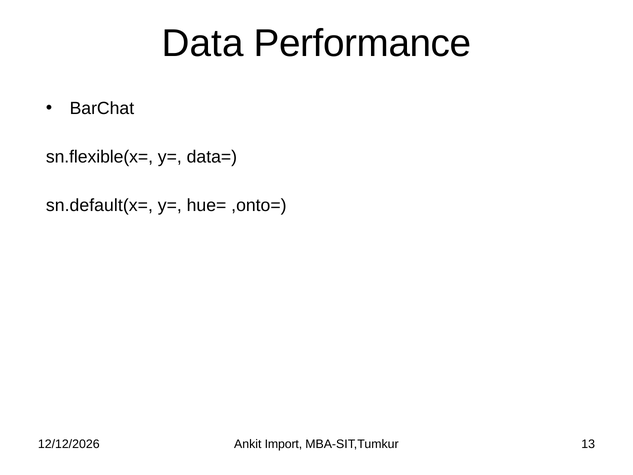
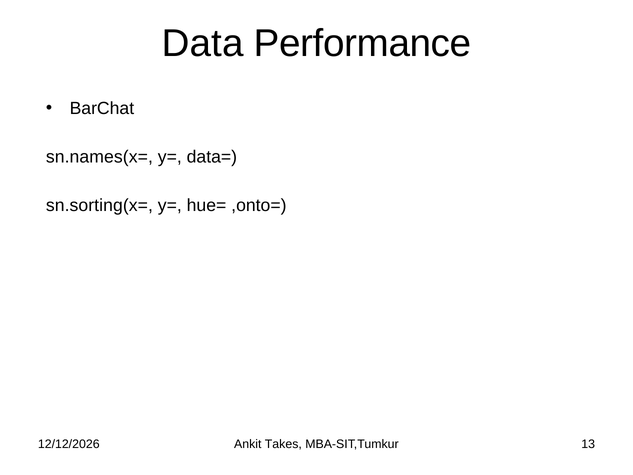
sn.flexible(x=: sn.flexible(x= -> sn.names(x= (99, 157)
sn.default(x=: sn.default(x= -> sn.sorting(x= (99, 205)
Import: Import -> Takes (283, 444)
